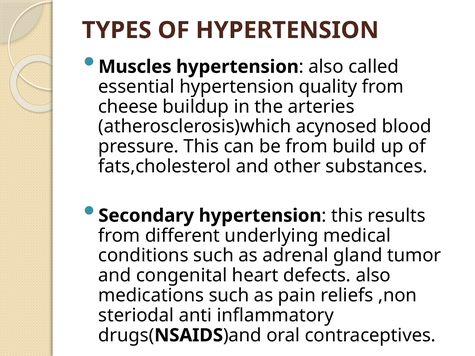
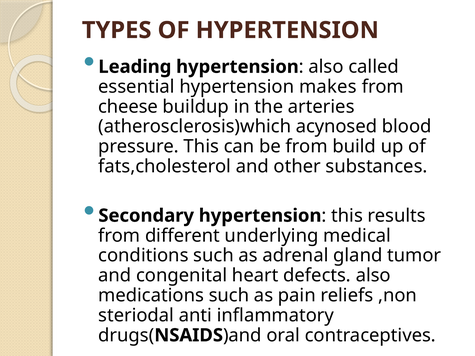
Muscles: Muscles -> Leading (135, 67)
quality: quality -> makes (328, 87)
